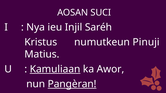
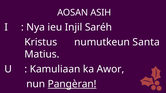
SUCI: SUCI -> ASIH (101, 13)
Pinuji: Pinuji -> Santa (146, 42)
Kamuliaan underline: present -> none (55, 69)
